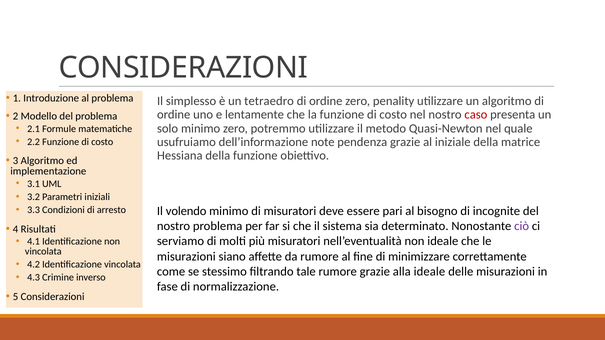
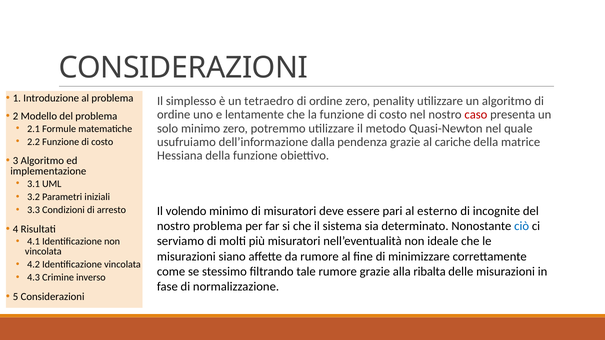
note: note -> dalla (323, 142)
iniziale: iniziale -> cariche (453, 142)
bisogno: bisogno -> esterno (437, 211)
ciò colour: purple -> blue (522, 226)
alla ideale: ideale -> ribalta (430, 272)
